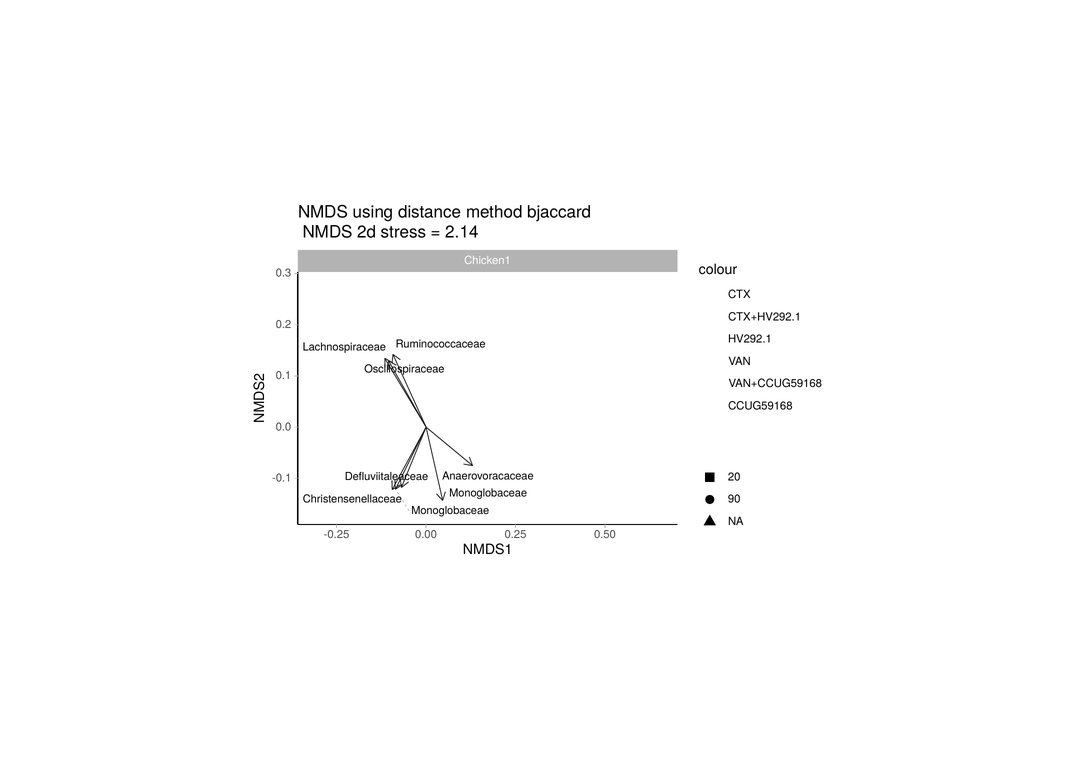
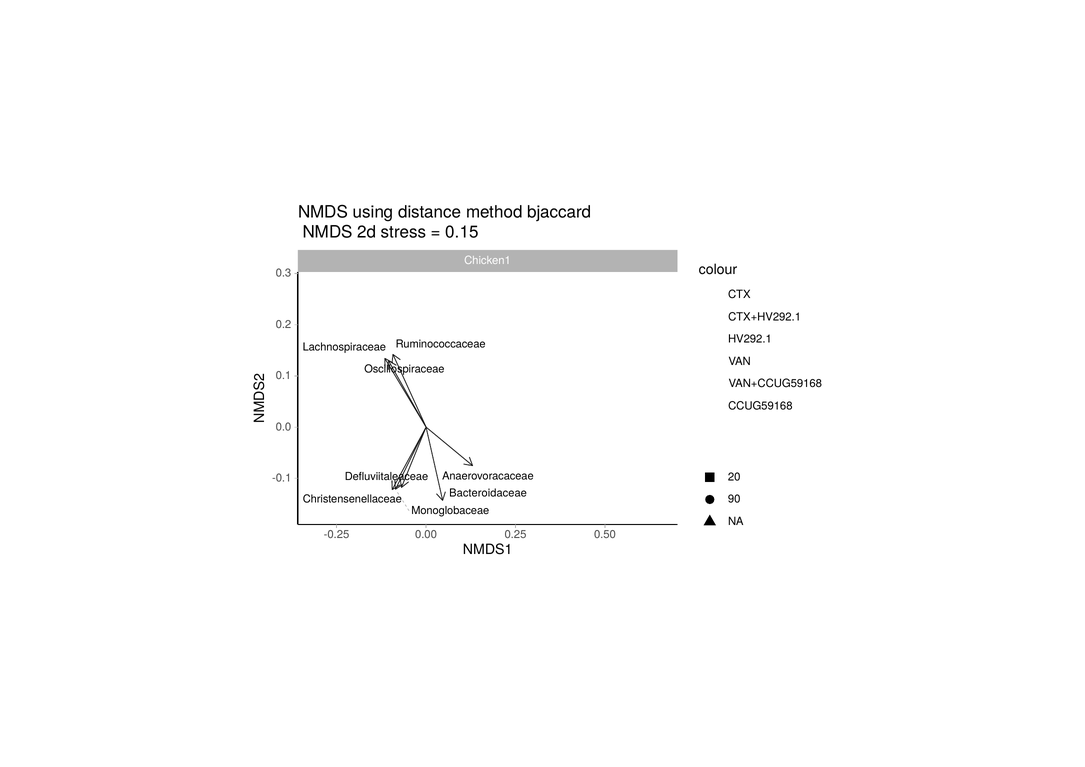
2.14: 2.14 -> 0.15 (462, 232)
Monoglobaceae: Monoglobaceae -> Bacteroidaceae (488, 493)
